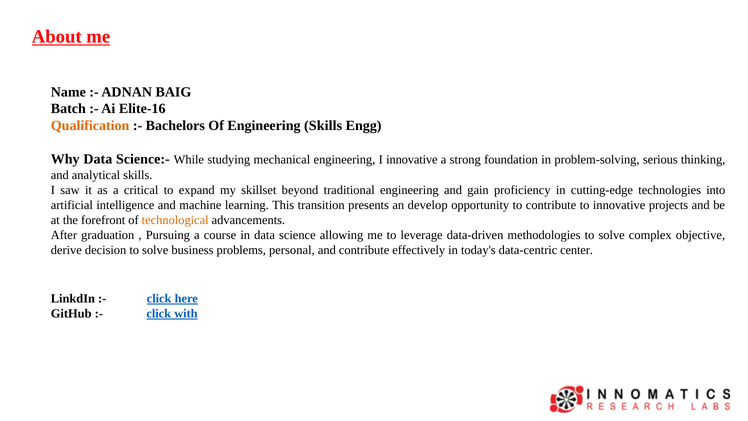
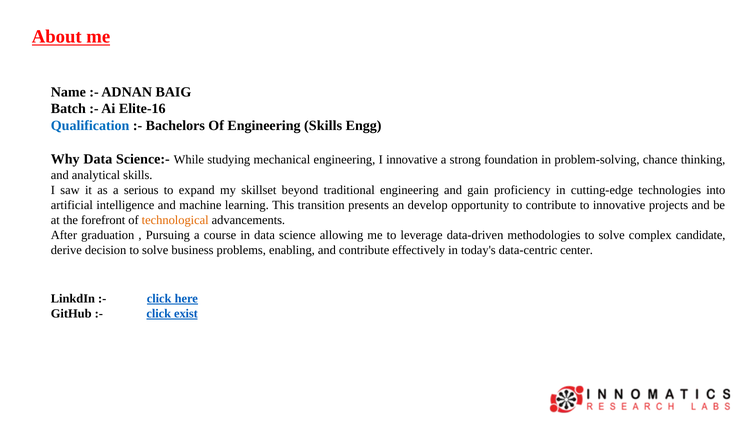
Qualification colour: orange -> blue (90, 126)
serious: serious -> chance (660, 160)
critical: critical -> serious (141, 190)
objective: objective -> candidate (701, 235)
personal: personal -> enabling (292, 250)
with: with -> exist (186, 313)
